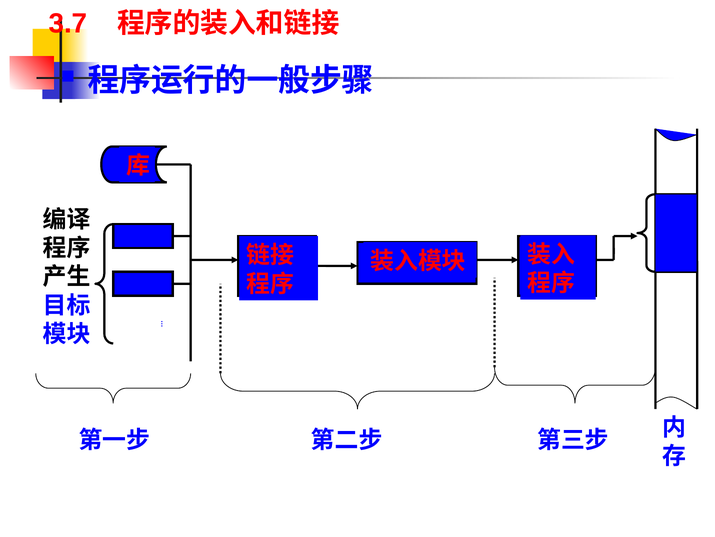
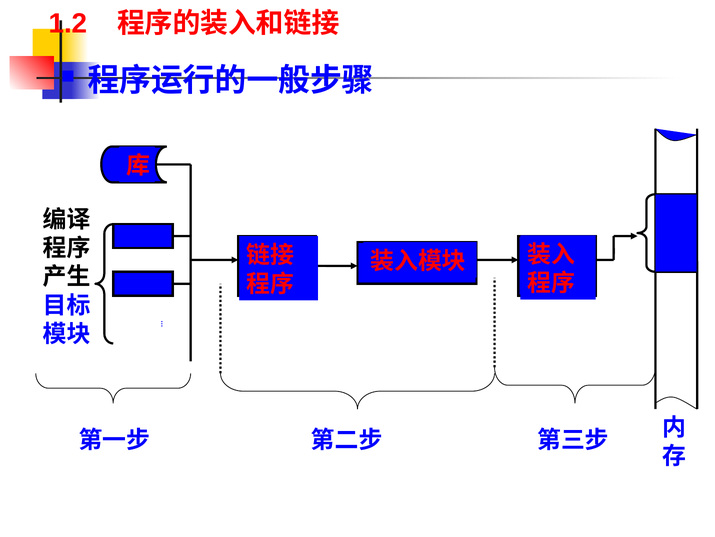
3.7: 3.7 -> 1.2 (68, 23)
